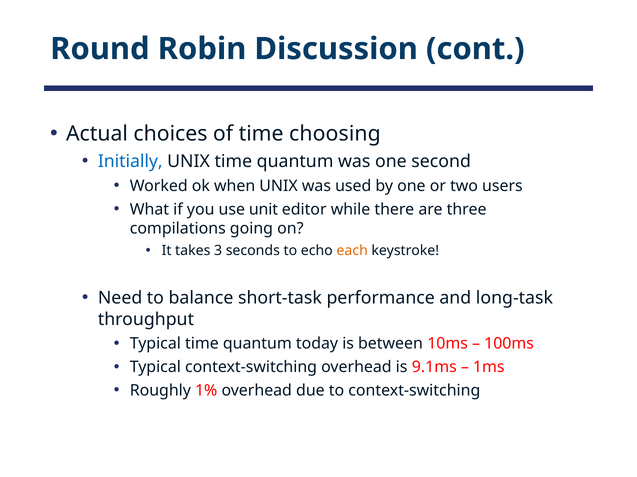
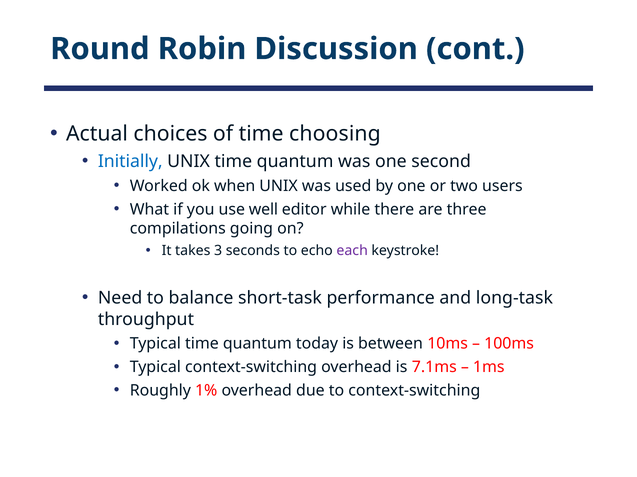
unit: unit -> well (263, 210)
each colour: orange -> purple (352, 251)
9.1ms: 9.1ms -> 7.1ms (434, 368)
